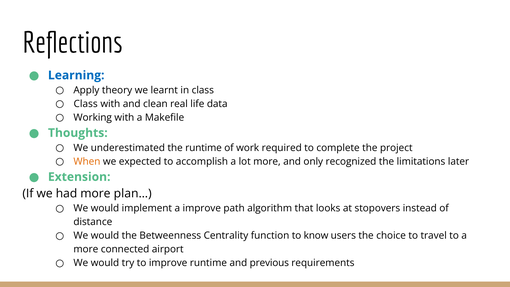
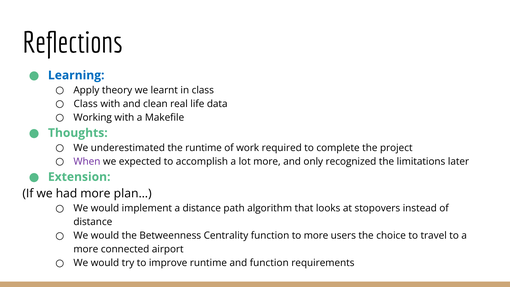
When colour: orange -> purple (87, 161)
a improve: improve -> distance (202, 208)
to know: know -> more (316, 236)
and previous: previous -> function (269, 263)
